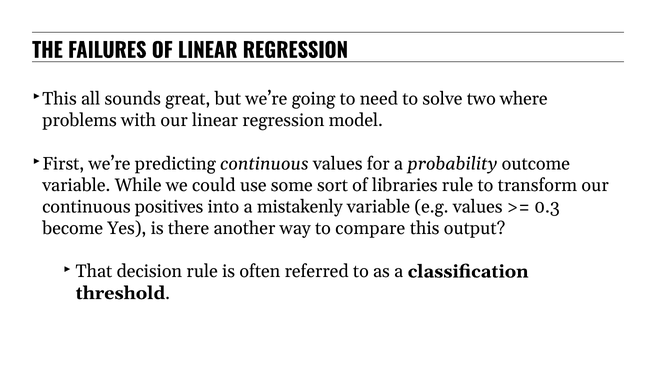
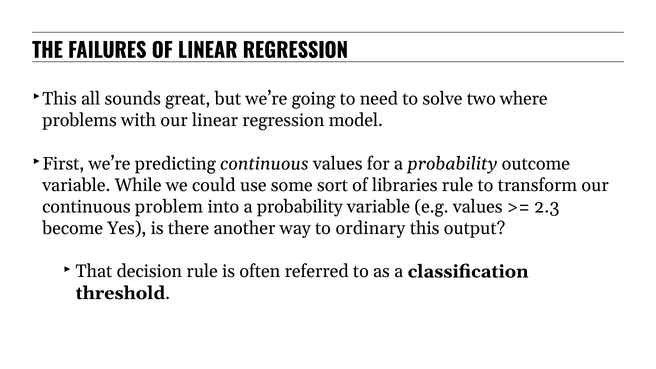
positives: positives -> problem (169, 206)
into a mistakenly: mistakenly -> probability (300, 206)
0.3: 0.3 -> 2.3 (547, 206)
compare: compare -> ordinary (370, 228)
